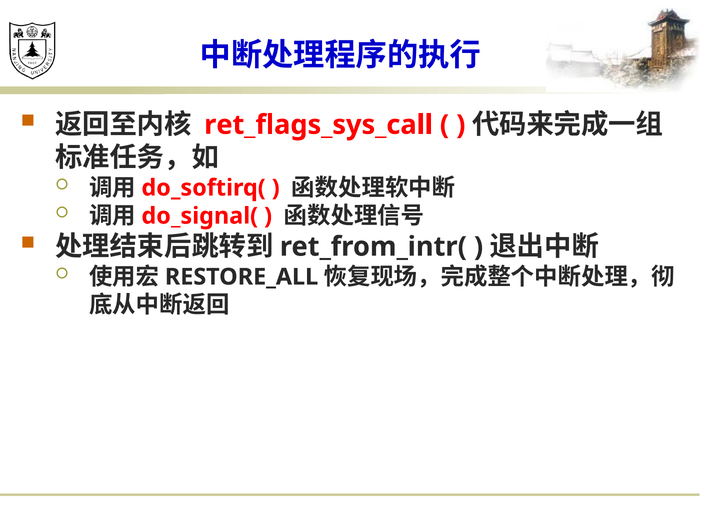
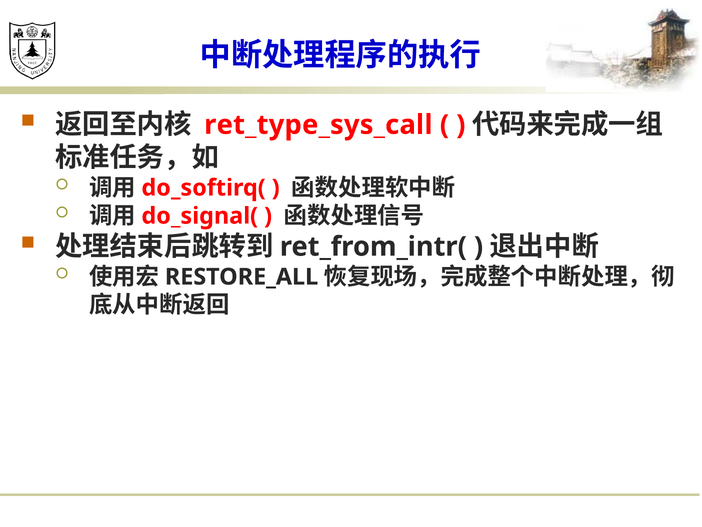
ret_flags_sys_call: ret_flags_sys_call -> ret_type_sys_call (318, 125)
